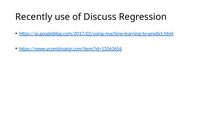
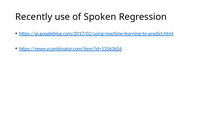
Discuss: Discuss -> Spoken (100, 17)
